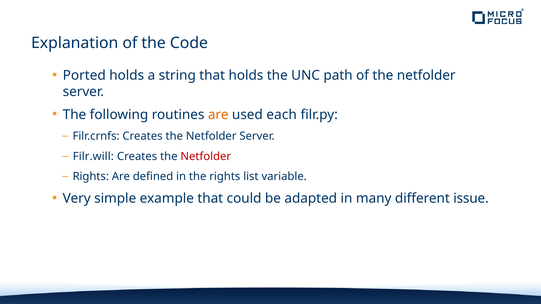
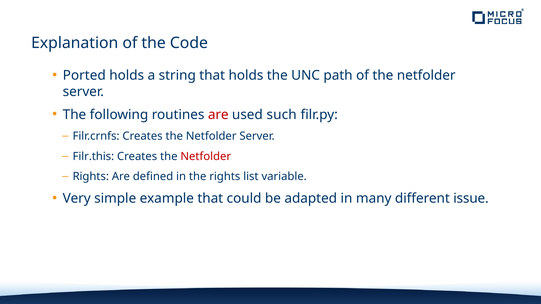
are colour: orange -> red (218, 115)
each: each -> such (282, 115)
Filr.will: Filr.will -> Filr.this (93, 156)
